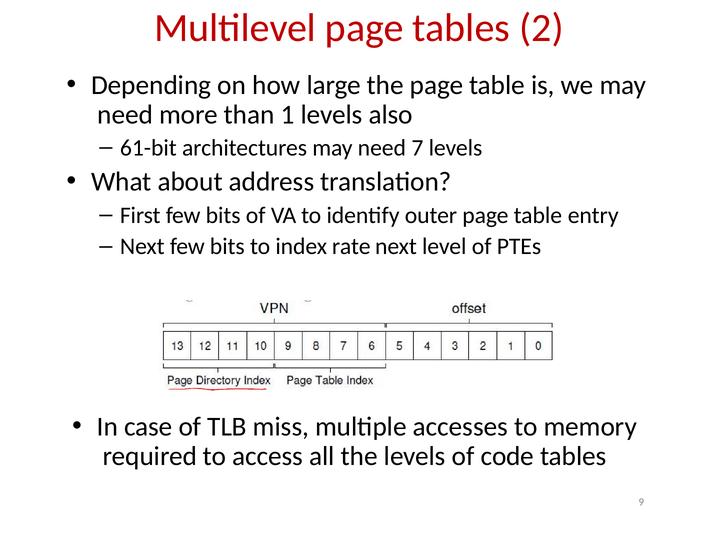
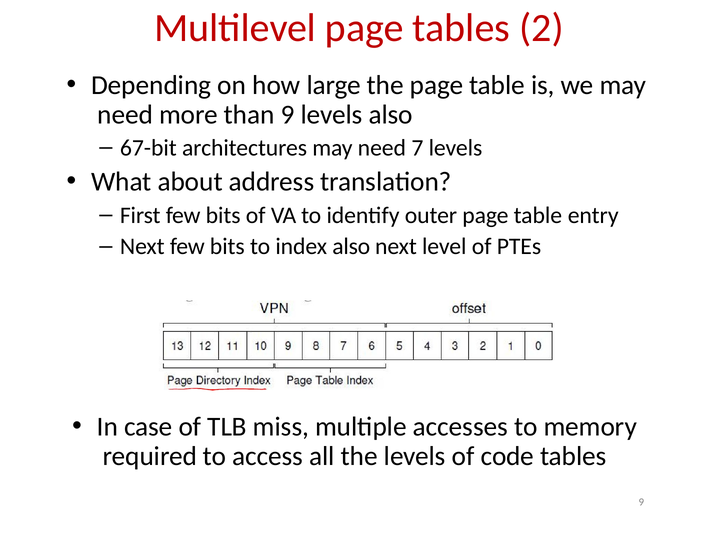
than 1: 1 -> 9 (288, 115)
61-bit: 61-bit -> 67-bit (148, 148)
index rate: rate -> also (351, 247)
